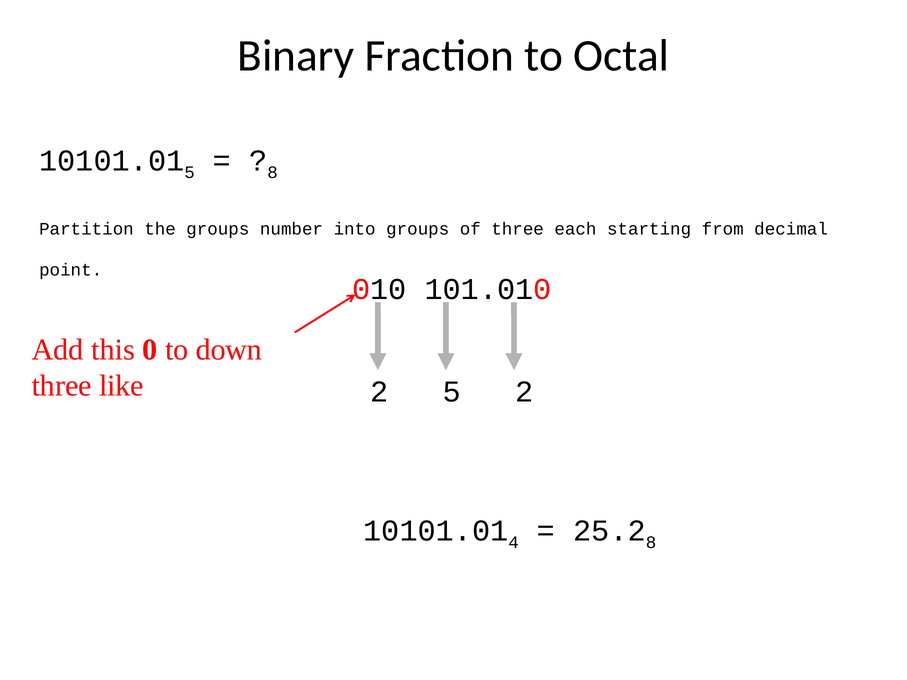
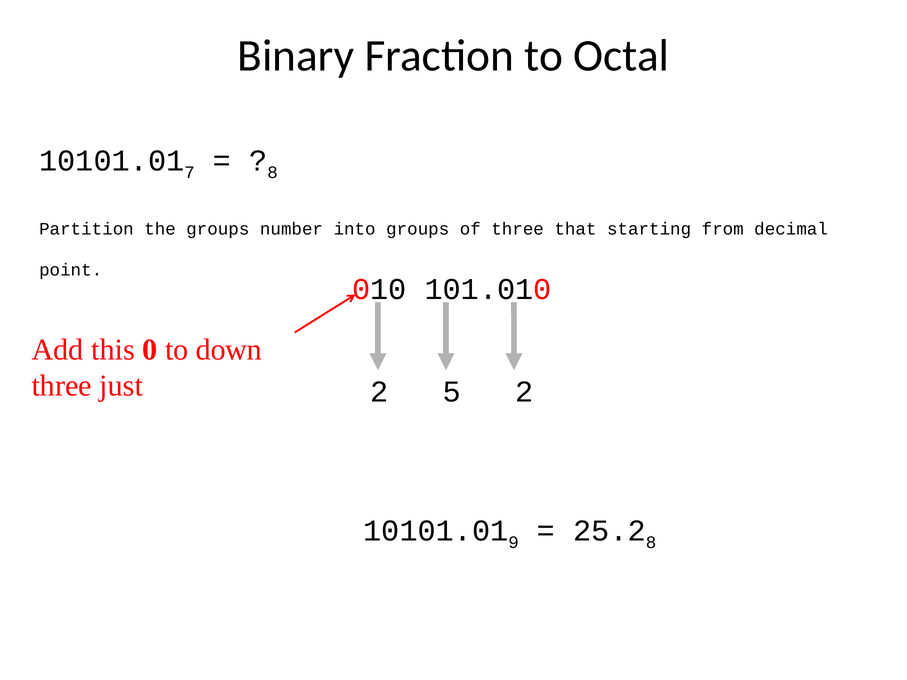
5: 5 -> 7 (190, 173)
each: each -> that (575, 229)
like: like -> just (121, 386)
4: 4 -> 9 (514, 543)
